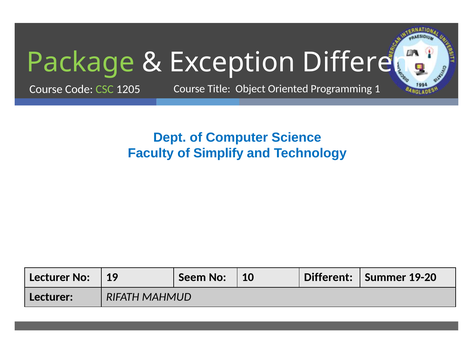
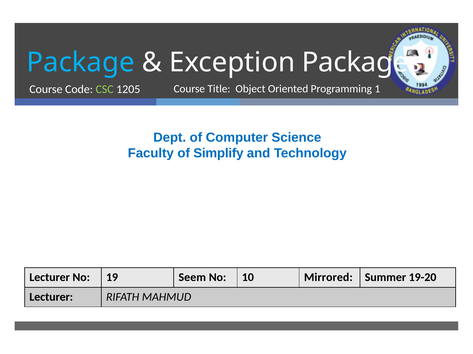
Package colour: light green -> light blue (81, 63)
Exception Different: Different -> Packages (362, 63)
10 Different: Different -> Mirrored (328, 278)
